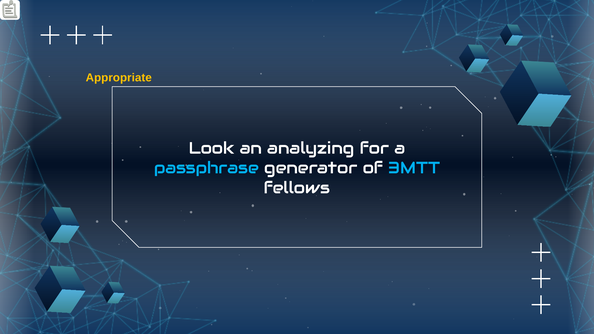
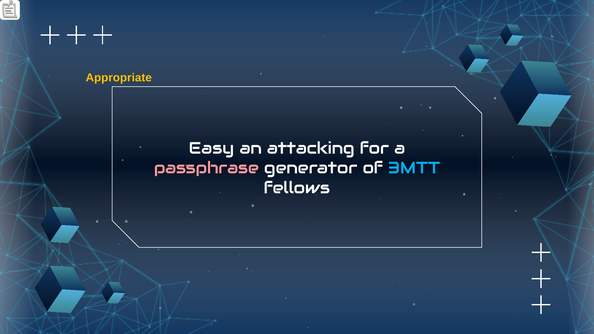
Look: Look -> Easy (211, 148)
analyzing: analyzing -> attacking (311, 148)
passphrase colour: light blue -> pink (206, 168)
